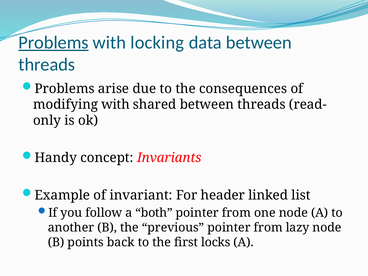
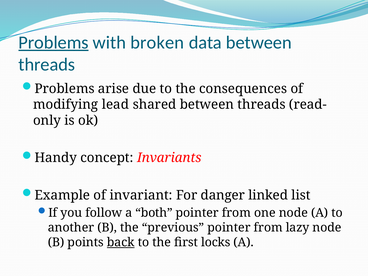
locking: locking -> broken (157, 42)
modifying with: with -> lead (115, 105)
header: header -> danger (223, 195)
back underline: none -> present (121, 242)
